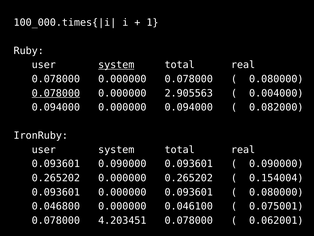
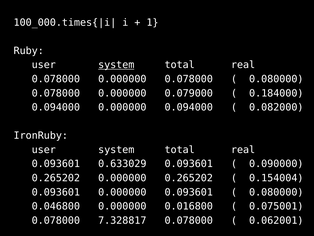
0.078000 underline: present -> none (56, 93)
2.905563: 2.905563 -> 0.079000 (189, 93)
0.004000: 0.004000 -> 0.184000 (276, 93)
0.093601 0.090000: 0.090000 -> 0.633029 (122, 164)
0.046100: 0.046100 -> 0.016800 (189, 206)
4.203451: 4.203451 -> 7.328817 (122, 220)
